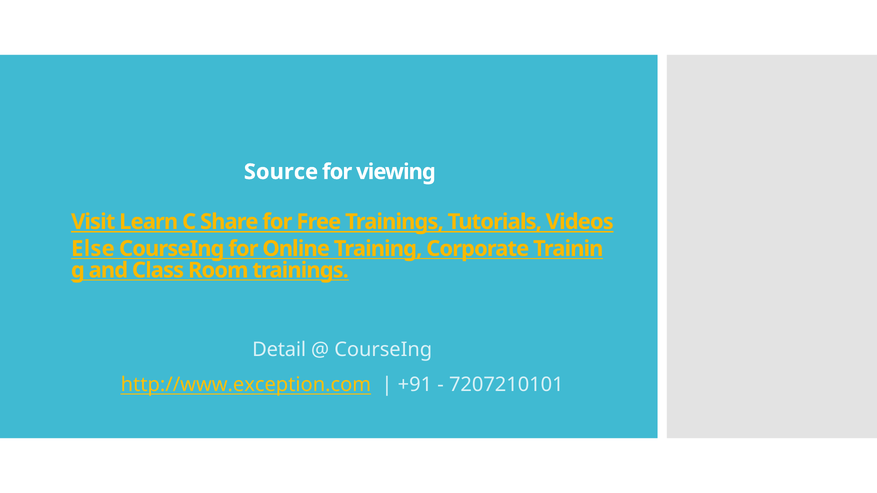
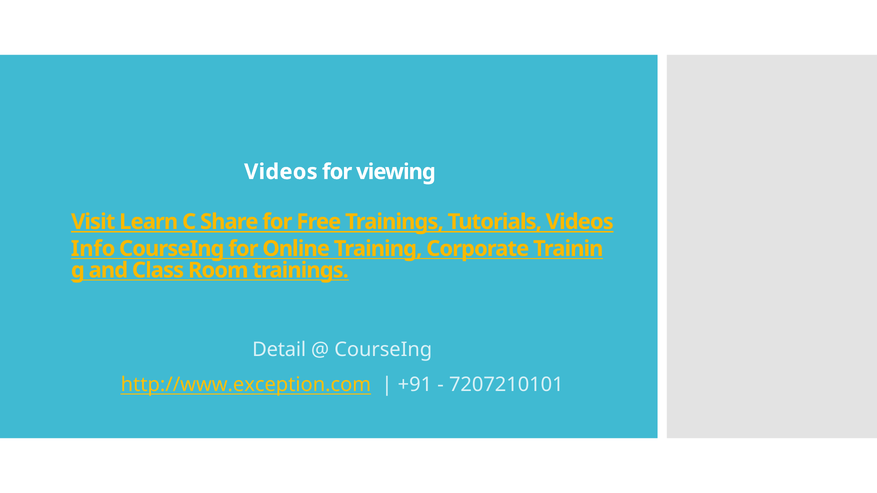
Source: Source -> Videos (281, 172)
Else: Else -> Info (93, 249)
